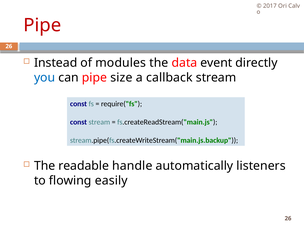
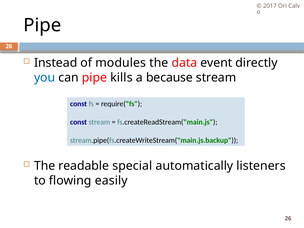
Pipe colour: red -> black (42, 25)
size: size -> kills (121, 78)
callback: callback -> because (169, 78)
handle: handle -> special (132, 166)
